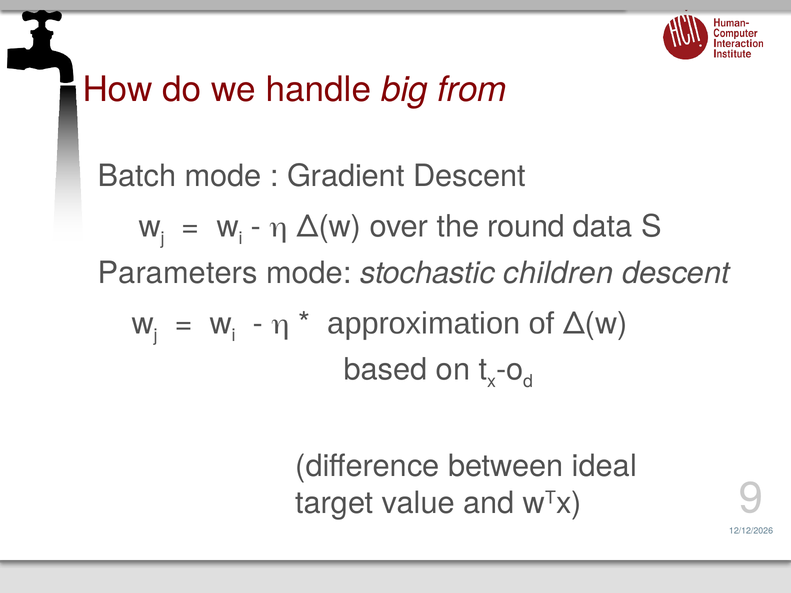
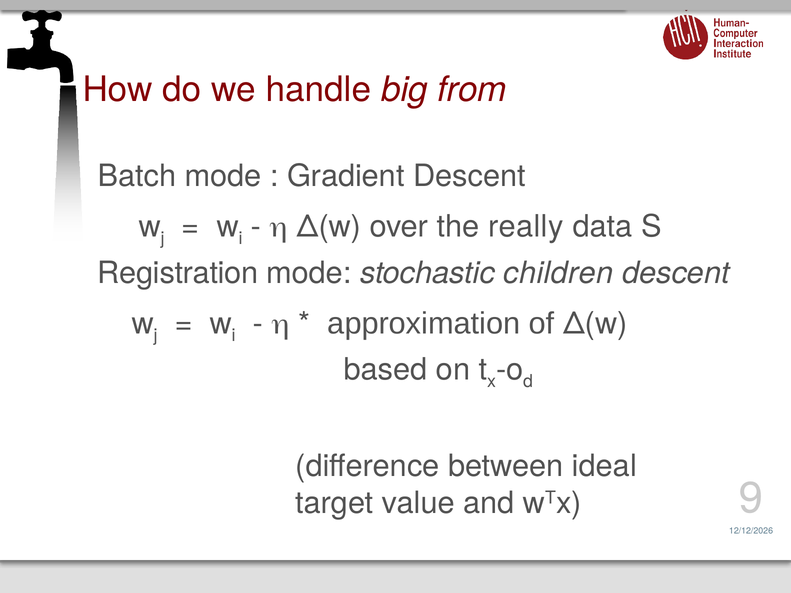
round: round -> really (526, 227)
Parameters: Parameters -> Registration (178, 273)
